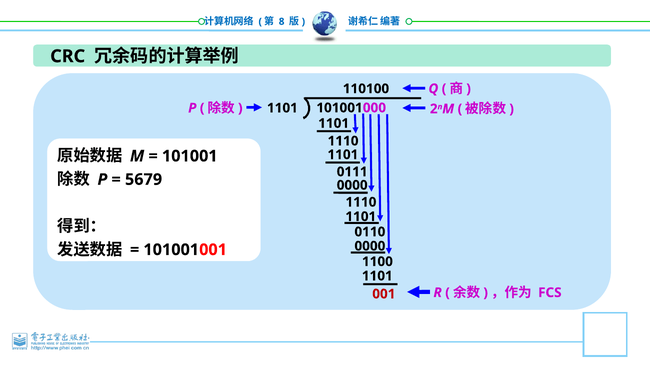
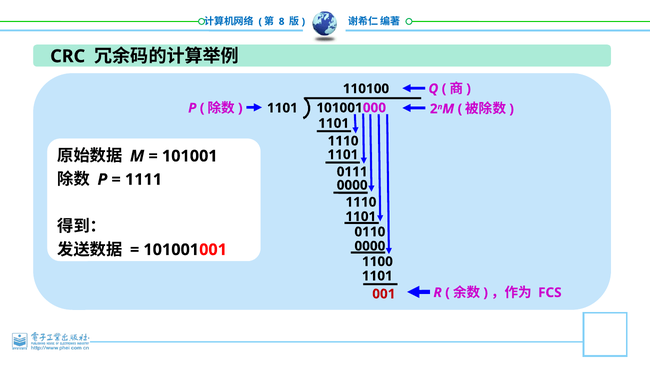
5679: 5679 -> 1111 (144, 179)
